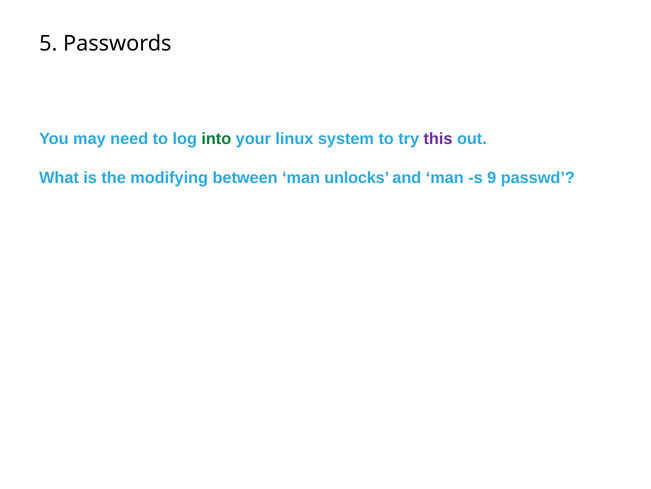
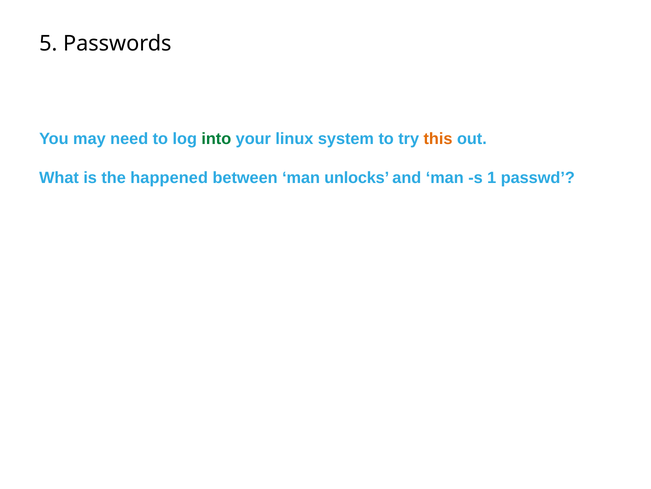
this colour: purple -> orange (438, 139)
modifying: modifying -> happened (169, 178)
9: 9 -> 1 (492, 178)
